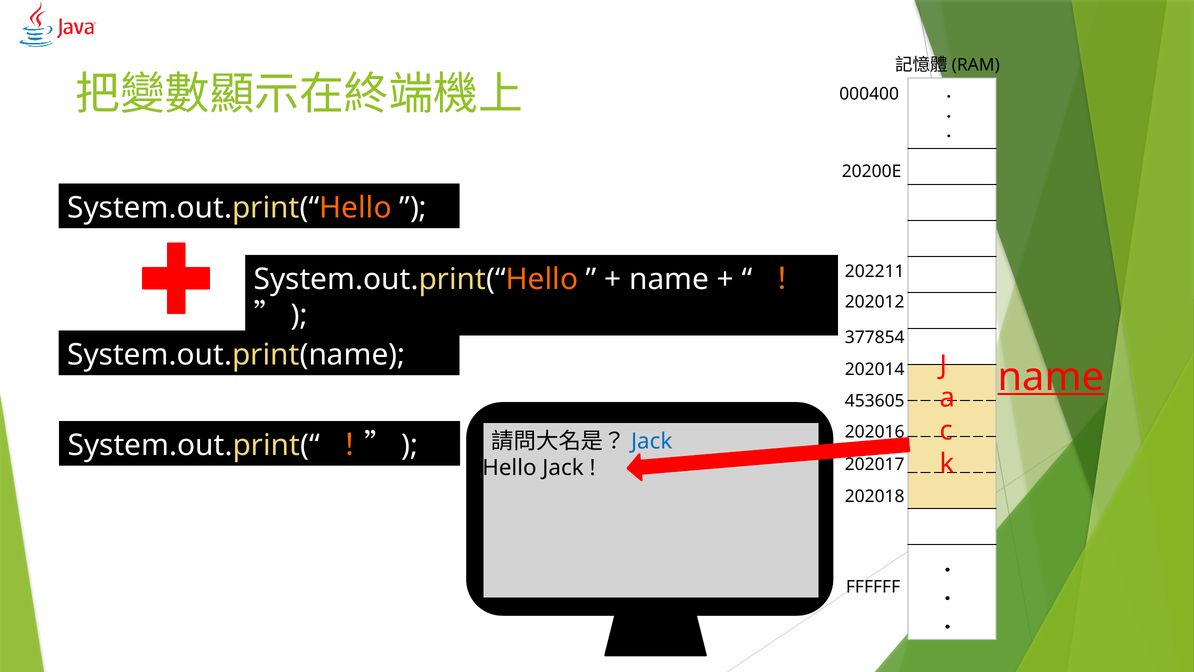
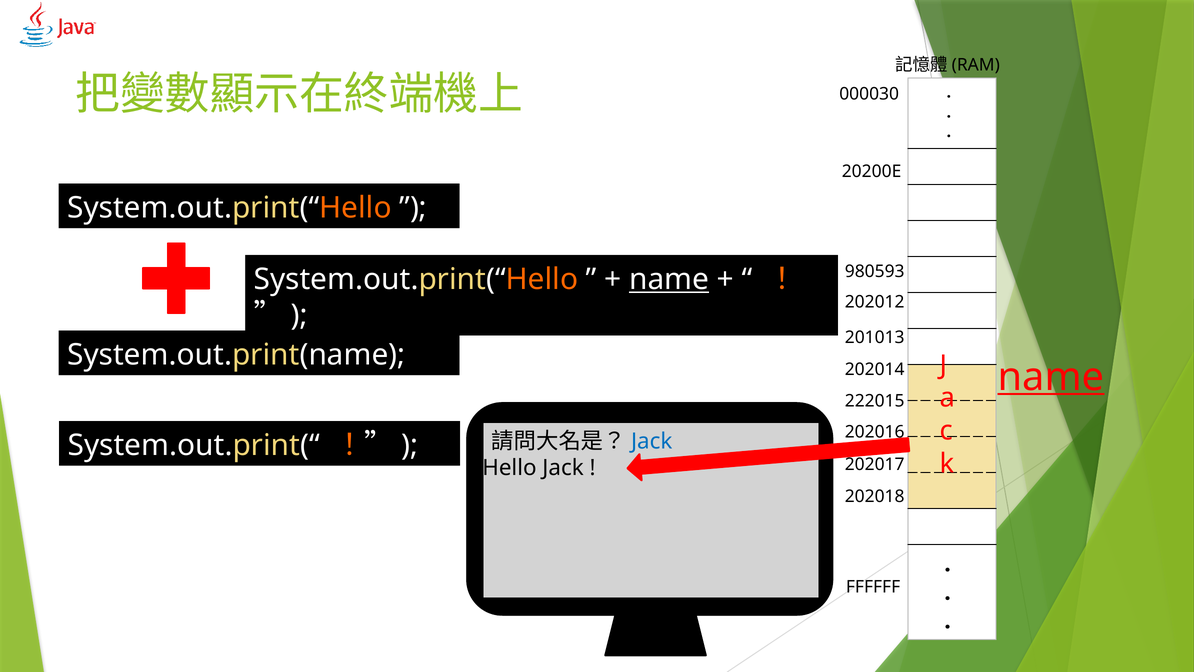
000400: 000400 -> 000030 (869, 94)
202211: 202211 -> 980593 (875, 271)
name underline: none -> present (669, 279)
377854: 377854 -> 201013 (875, 337)
453605: 453605 -> 222015 (875, 401)
